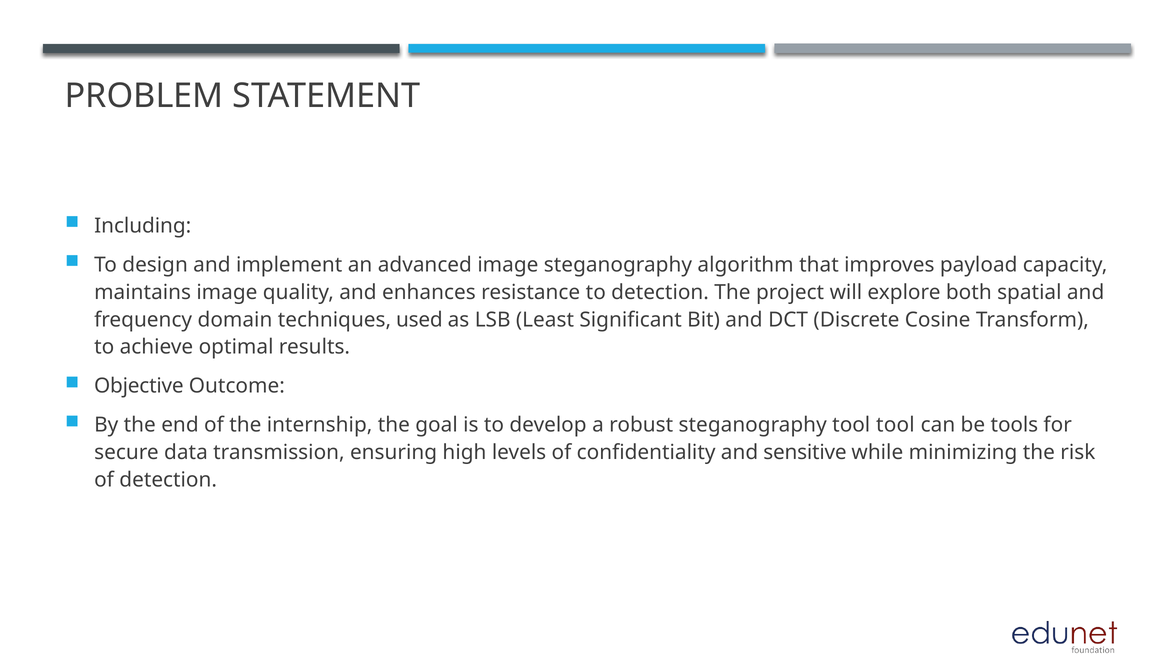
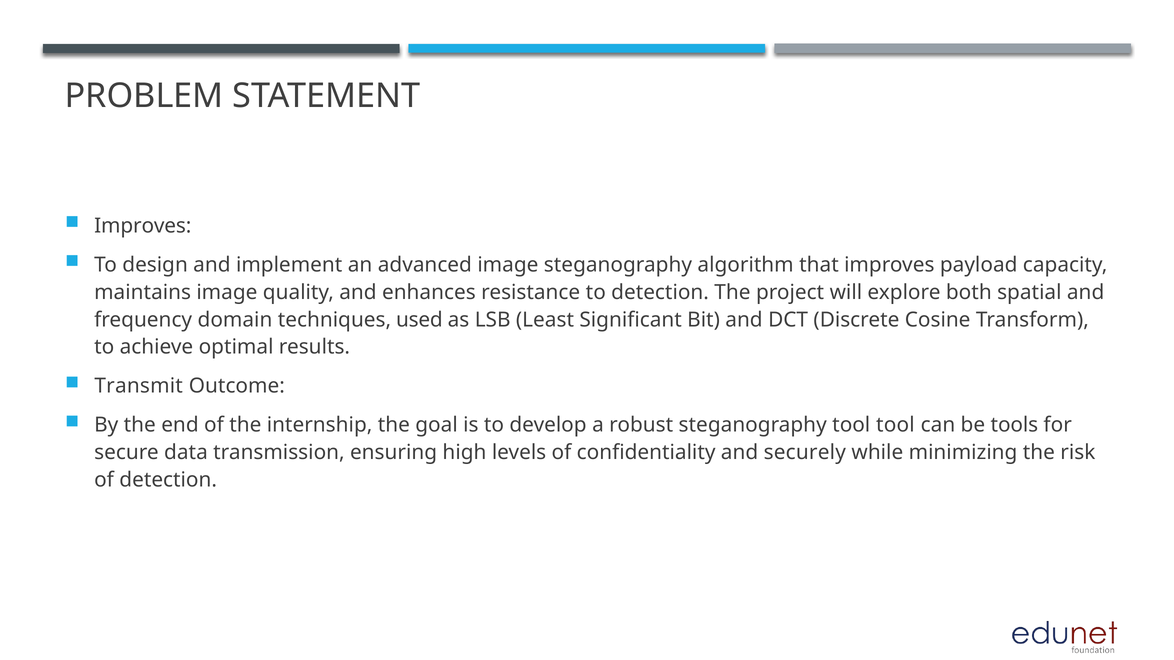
Including: Including -> Improves (143, 226)
Objective: Objective -> Transmit (139, 386)
sensitive: sensitive -> securely (805, 453)
